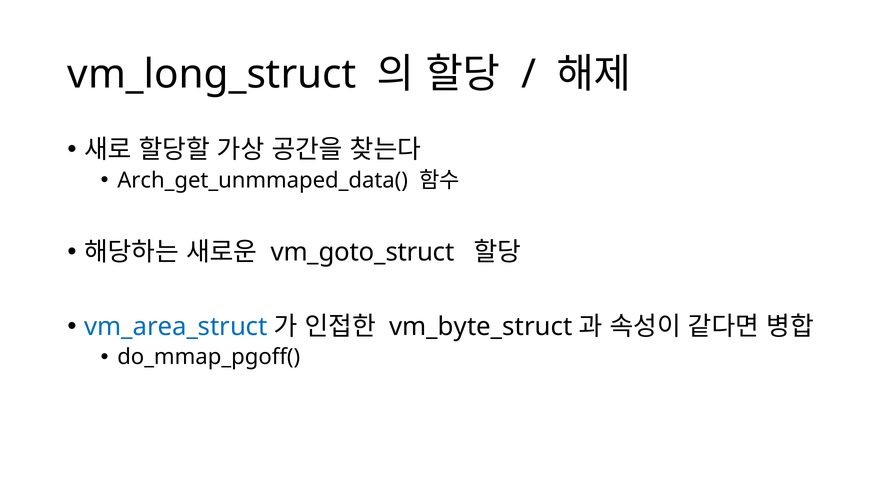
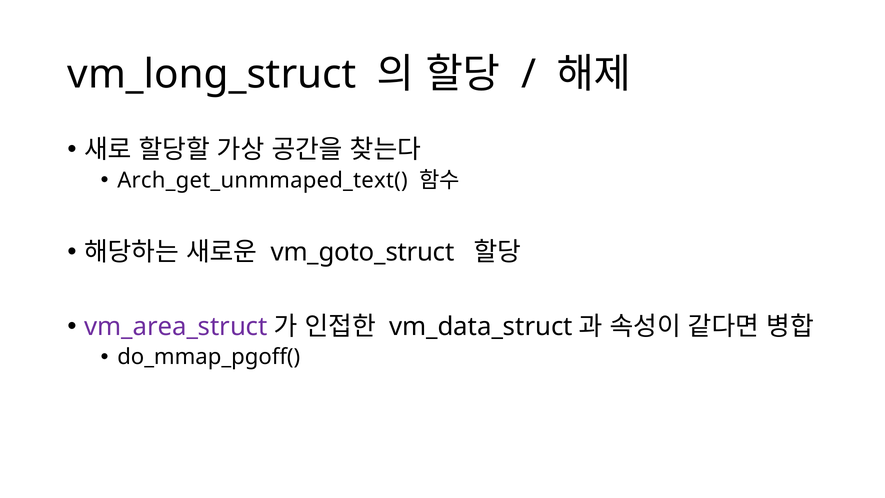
Arch_get_unmmaped_data(: Arch_get_unmmaped_data( -> Arch_get_unmmaped_text( (262, 180)
vm_area_struct colour: blue -> purple (176, 327)
vm_byte_struct: vm_byte_struct -> vm_data_struct (481, 327)
